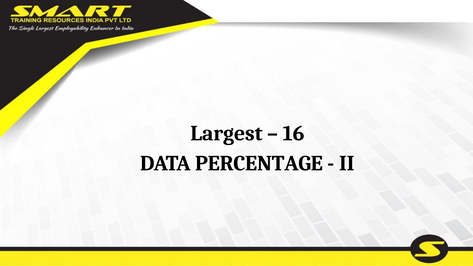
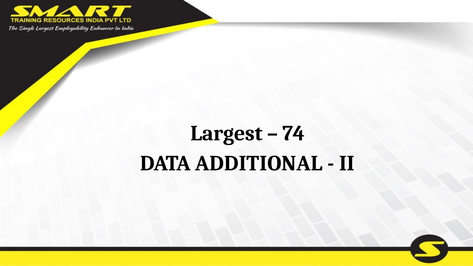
16: 16 -> 74 (294, 134)
PERCENTAGE: PERCENTAGE -> ADDITIONAL (259, 163)
